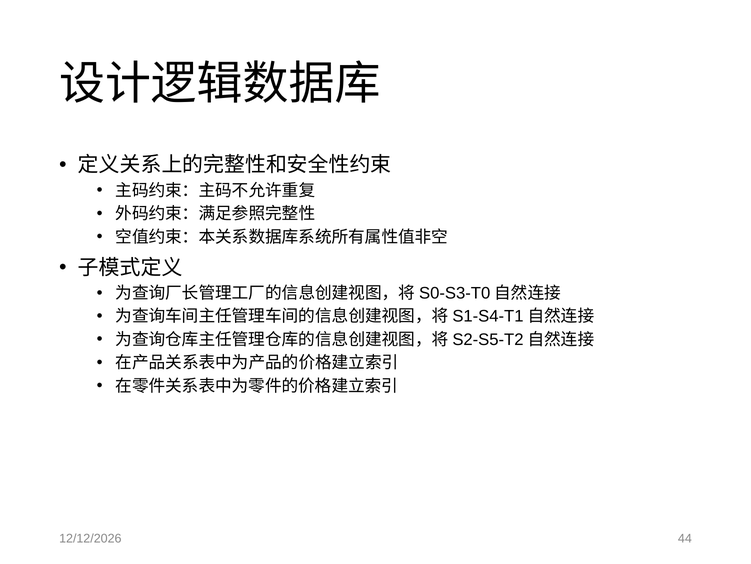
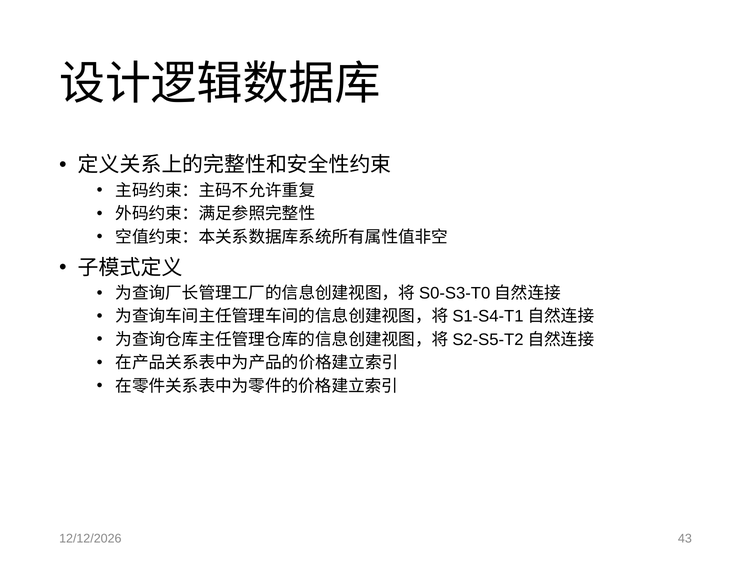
44: 44 -> 43 (685, 538)
